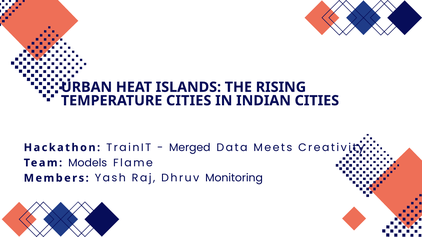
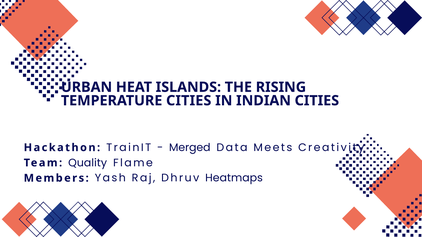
Models: Models -> Quality (88, 163)
Monitoring: Monitoring -> Heatmaps (234, 178)
